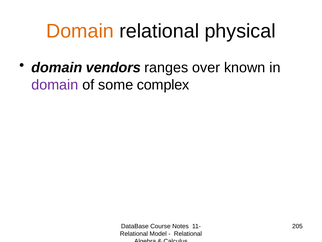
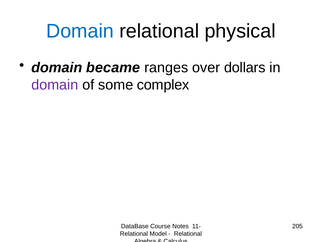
Domain colour: orange -> blue (80, 31)
vendors: vendors -> became (113, 68)
known: known -> dollars (245, 68)
